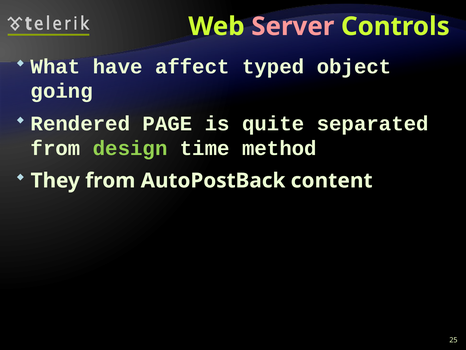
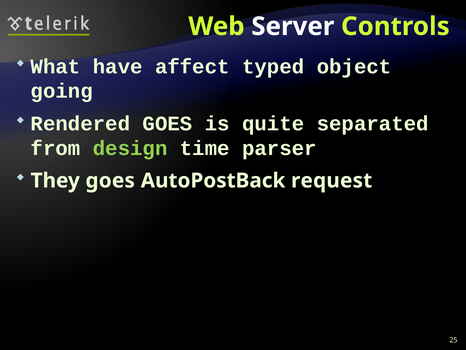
Server colour: pink -> white (293, 26)
Rendered PAGE: PAGE -> GOES (167, 123)
method: method -> parser (279, 148)
They from: from -> goes (110, 180)
content: content -> request (332, 180)
